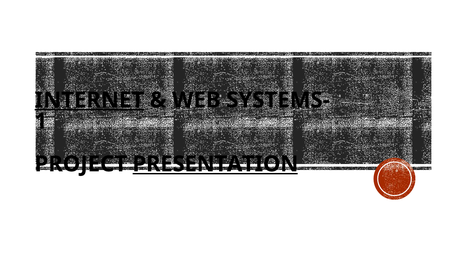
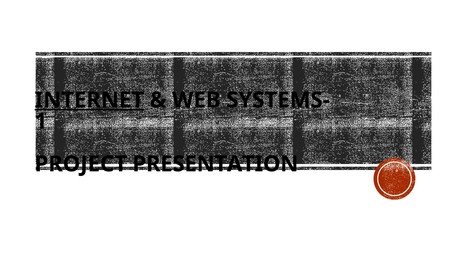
PRESENTATION underline: present -> none (215, 164)
